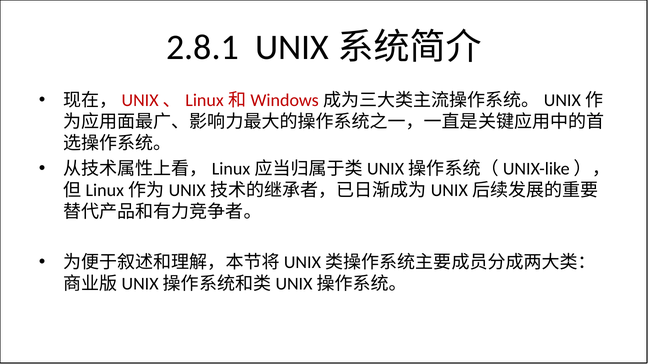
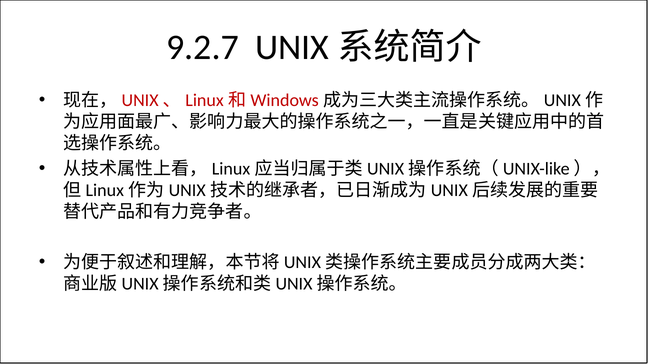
2.8.1: 2.8.1 -> 9.2.7 (203, 47)
